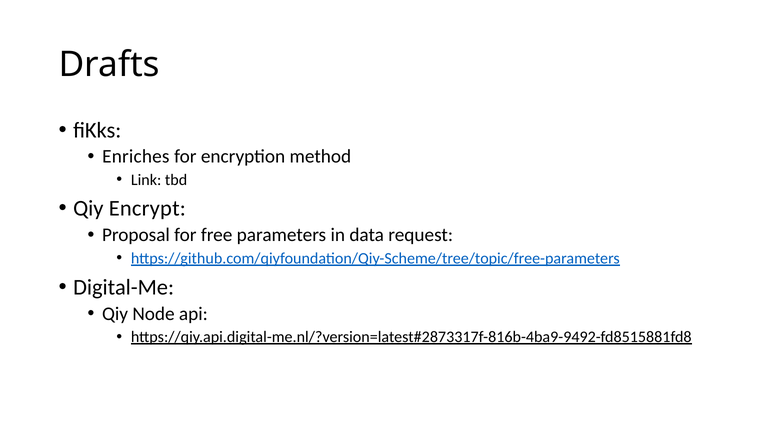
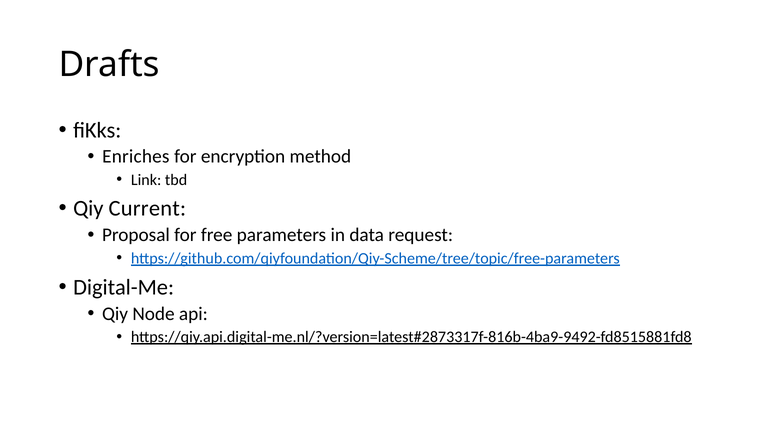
Encrypt: Encrypt -> Current (147, 209)
